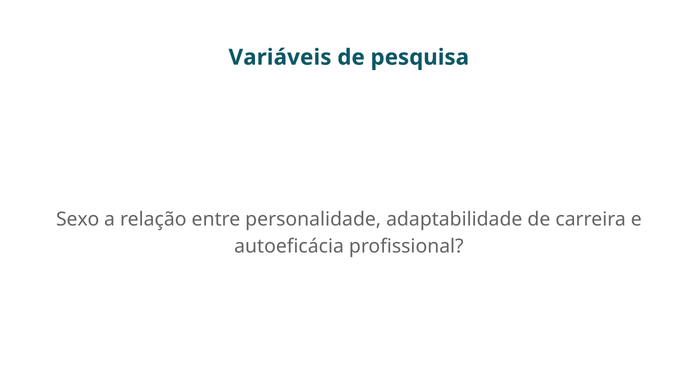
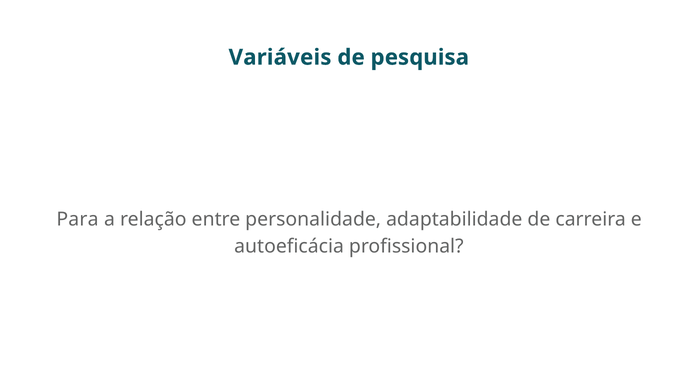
Sexo: Sexo -> Para (77, 220)
